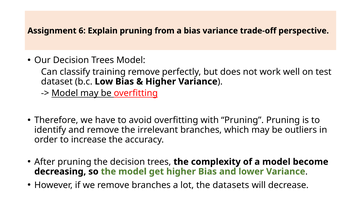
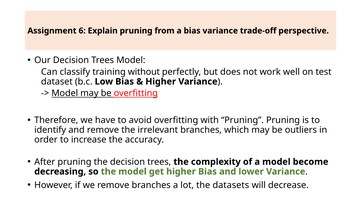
training remove: remove -> without (144, 72)
